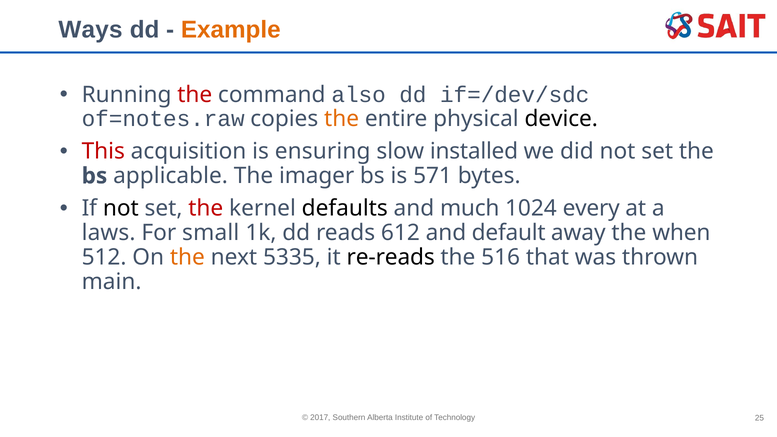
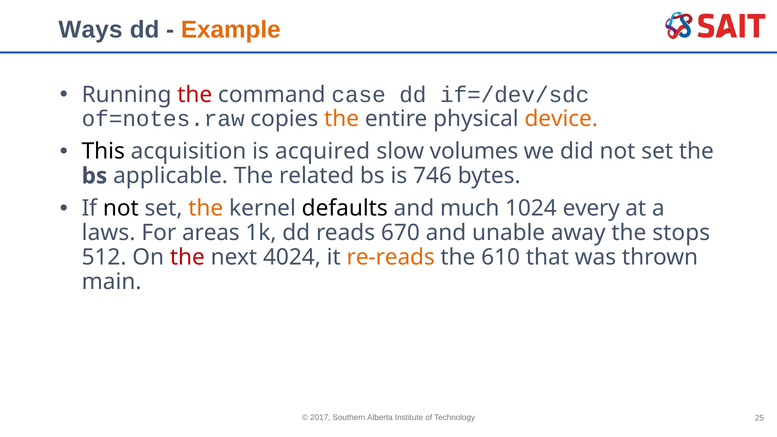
also: also -> case (359, 95)
device colour: black -> orange (561, 119)
This colour: red -> black (103, 152)
ensuring: ensuring -> acquired (323, 152)
installed: installed -> volumes (474, 152)
imager: imager -> related (317, 176)
571: 571 -> 746 (433, 176)
the colour: red -> orange (206, 208)
small: small -> areas (211, 233)
612: 612 -> 670 (400, 233)
default: default -> unable (509, 233)
when: when -> stops (681, 233)
the colour: orange -> red (187, 257)
5335: 5335 -> 4024 (292, 257)
re-reads colour: black -> orange (391, 257)
516: 516 -> 610 (501, 257)
